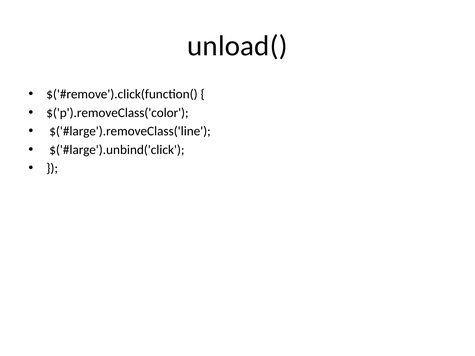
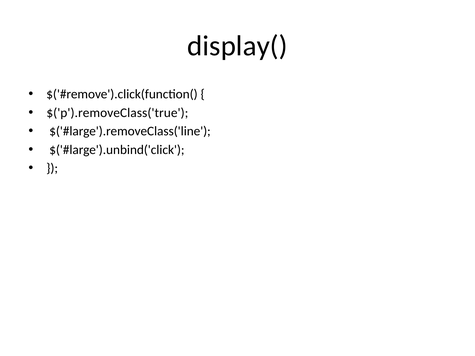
unload(: unload( -> display( (237, 46)
$('p').removeClass('color: $('p').removeClass('color -> $('p').removeClass('true (117, 113)
